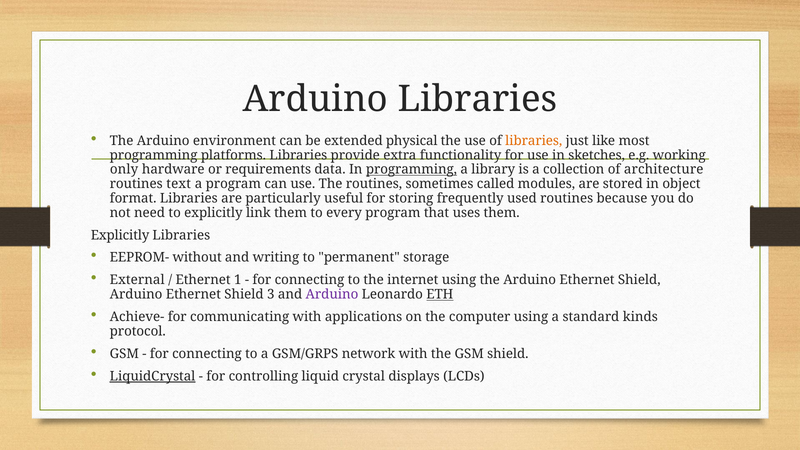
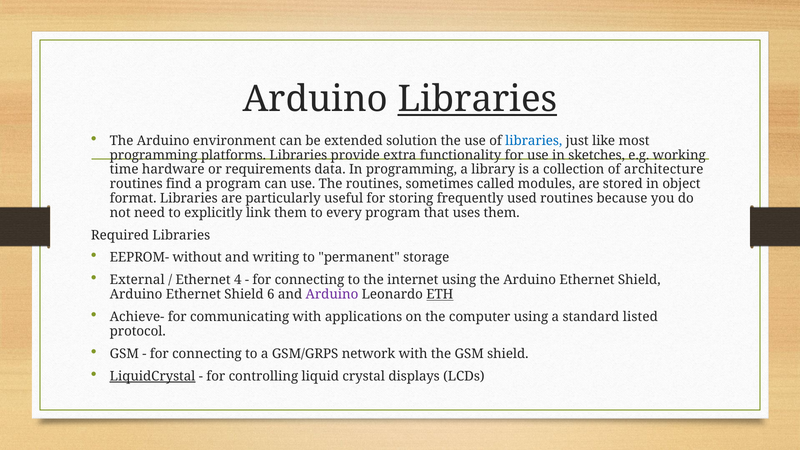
Libraries underline: none -> present (477, 99)
physical: physical -> solution (412, 141)
libraries colour: orange -> blue (534, 141)
only: only -> time (124, 170)
programming underline: present -> none (411, 170)
text: text -> find (179, 184)
Explicitly: Explicitly -> Required (120, 235)
1: 1 -> 4 (238, 280)
3: 3 -> 6 (271, 294)
kinds: kinds -> listed (640, 317)
